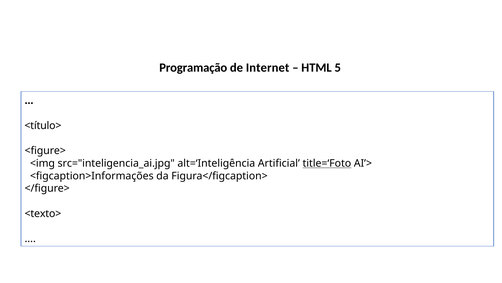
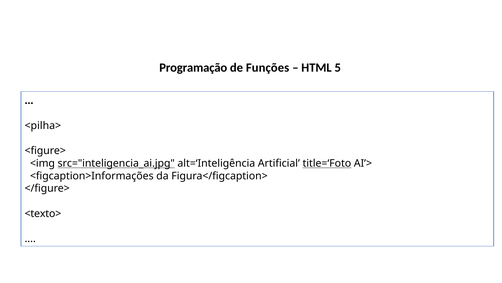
Internet: Internet -> Funções (268, 67)
<título>: <título> -> <pilha> (43, 125)
src="inteligencia_ai.jpg underline: none -> present (116, 163)
